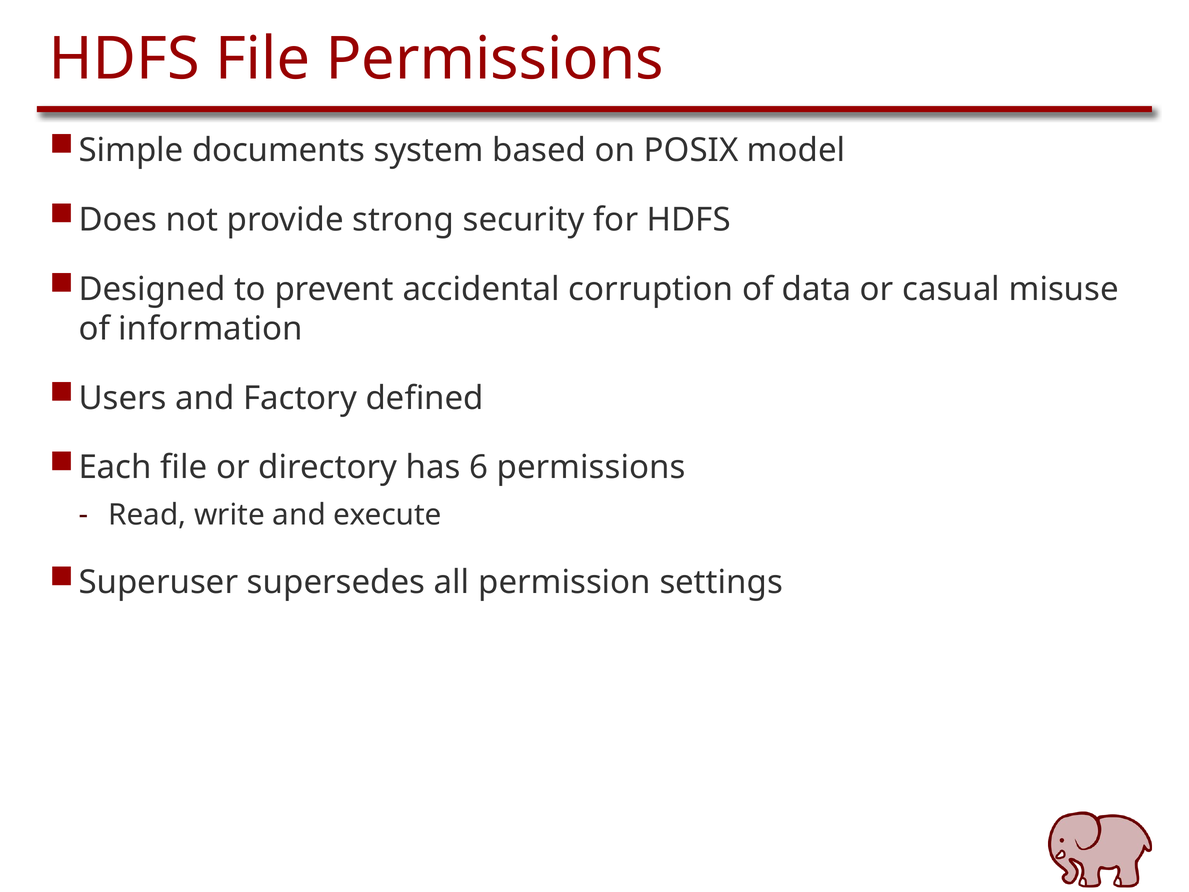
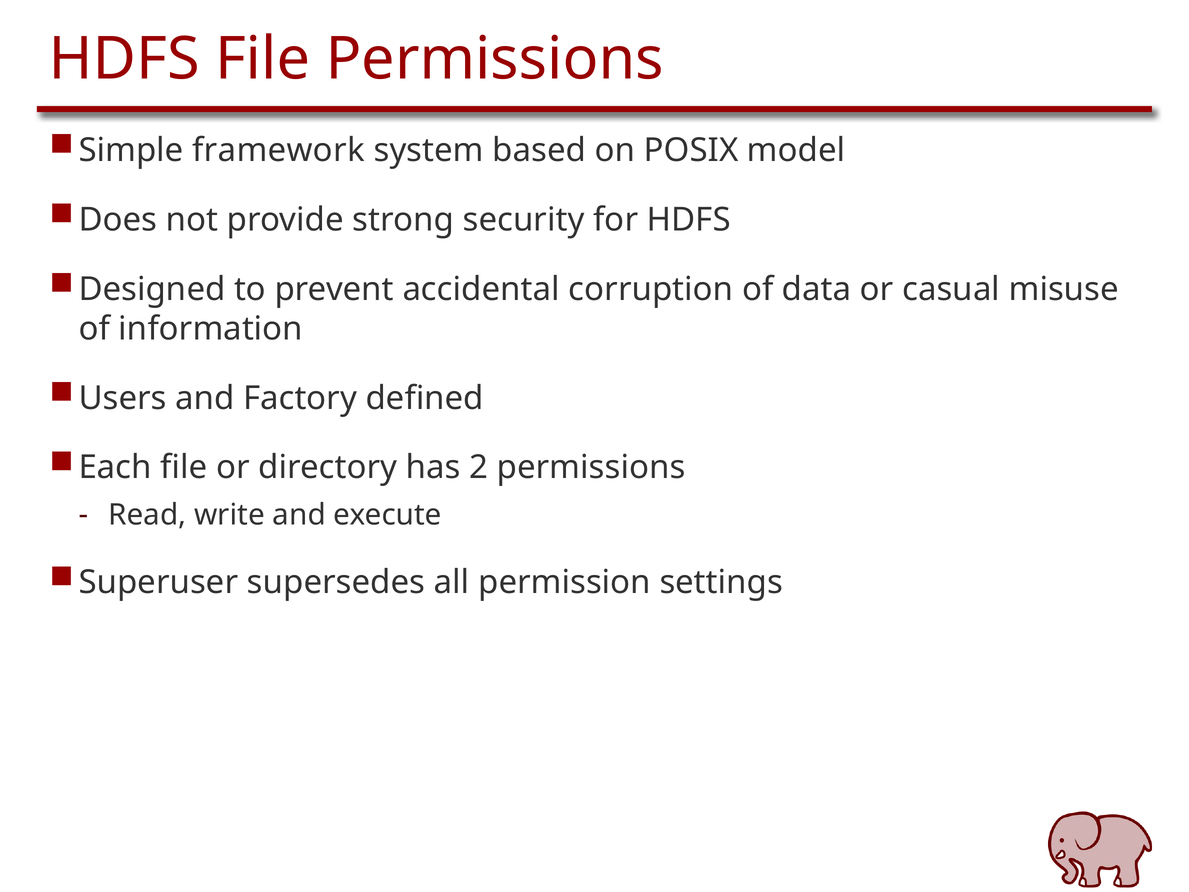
documents: documents -> framework (279, 150)
6: 6 -> 2 (479, 467)
